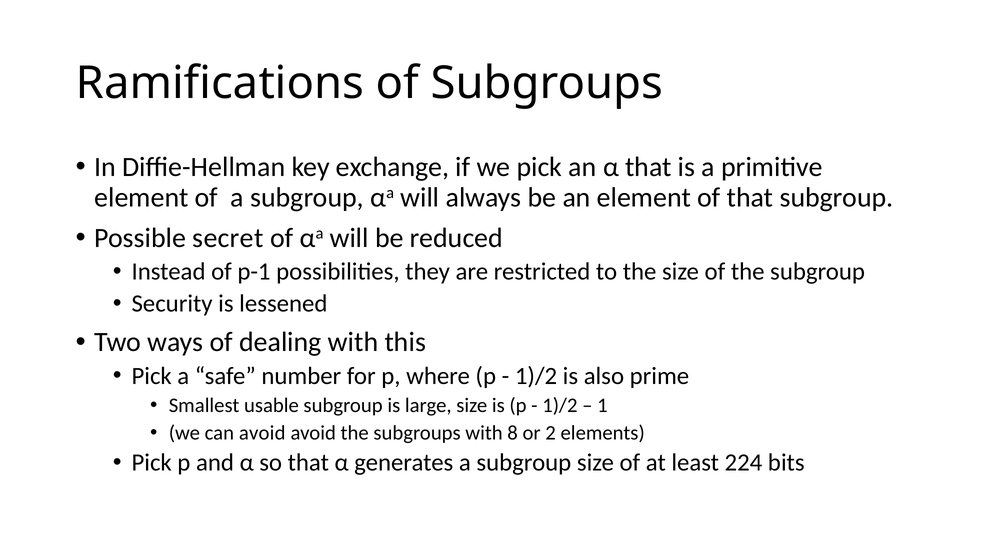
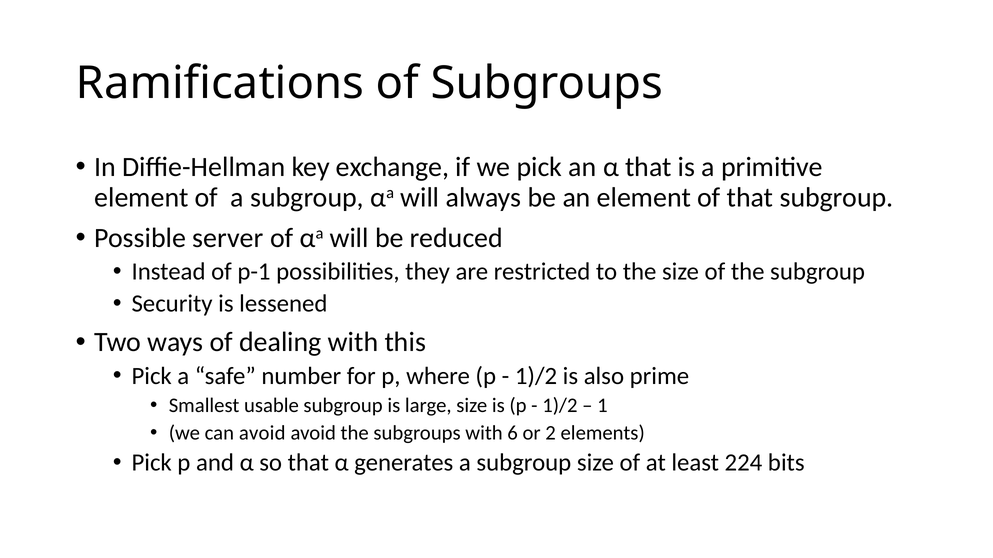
secret: secret -> server (228, 238)
8: 8 -> 6 (513, 434)
